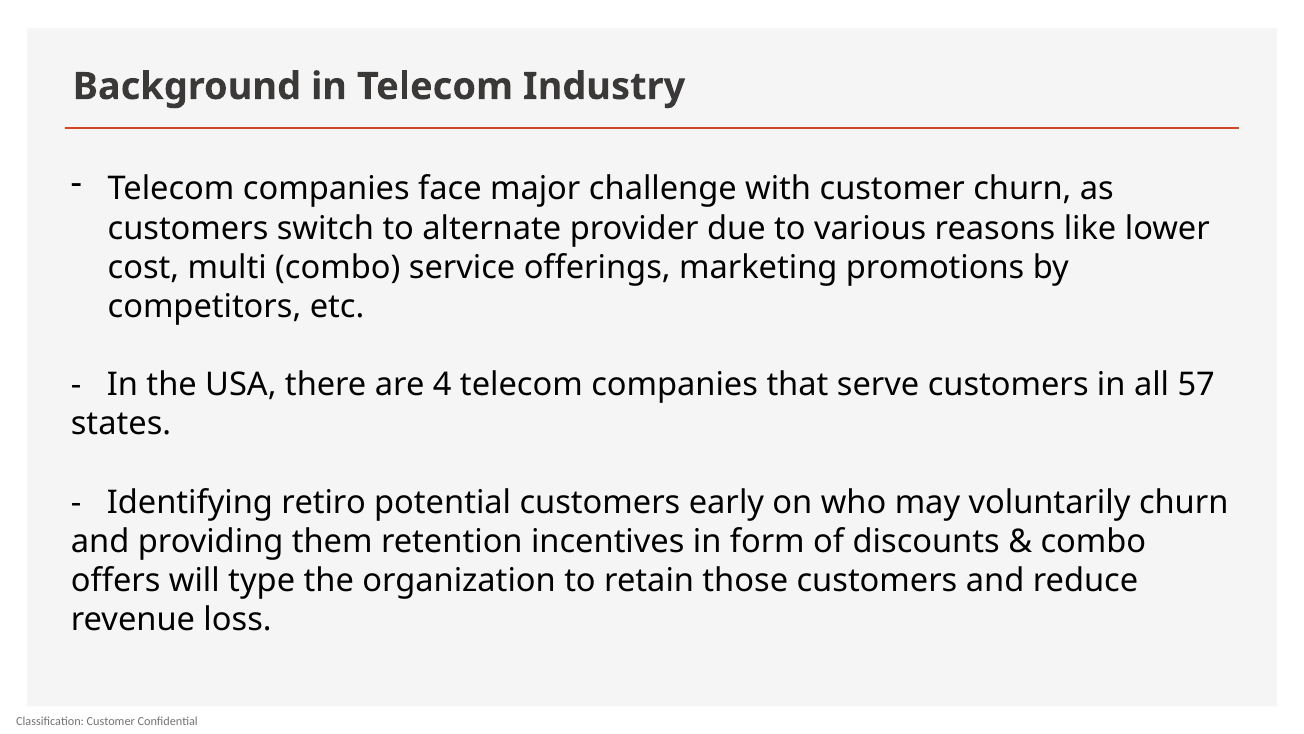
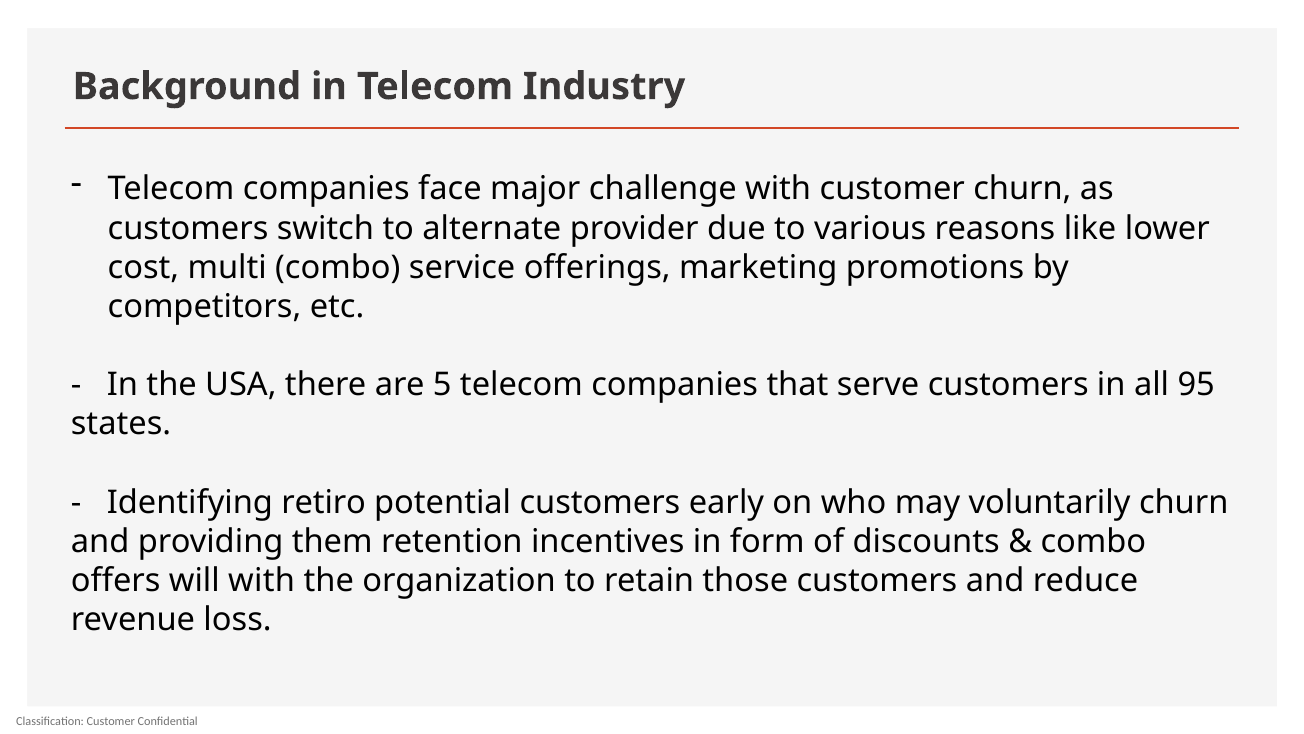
4: 4 -> 5 (442, 385)
57: 57 -> 95 (1196, 385)
will type: type -> with (262, 580)
